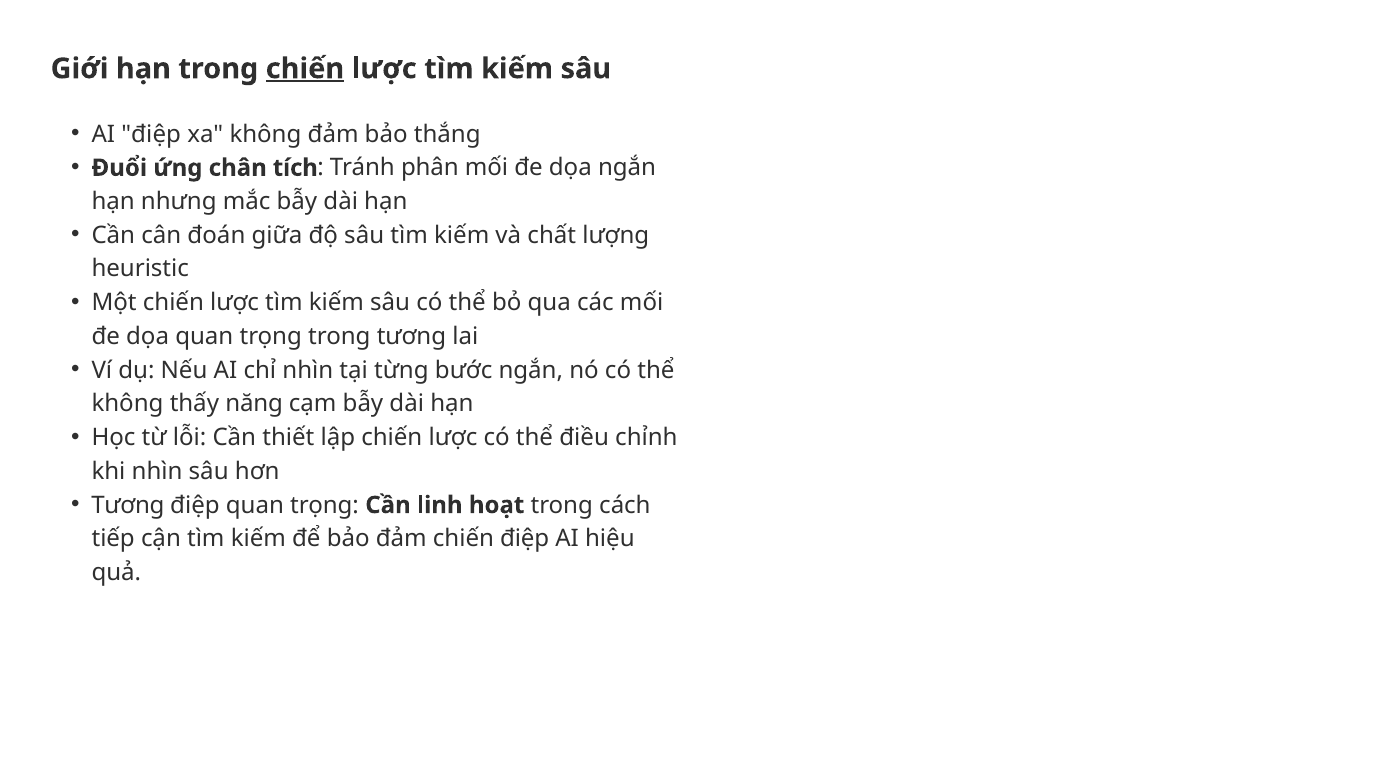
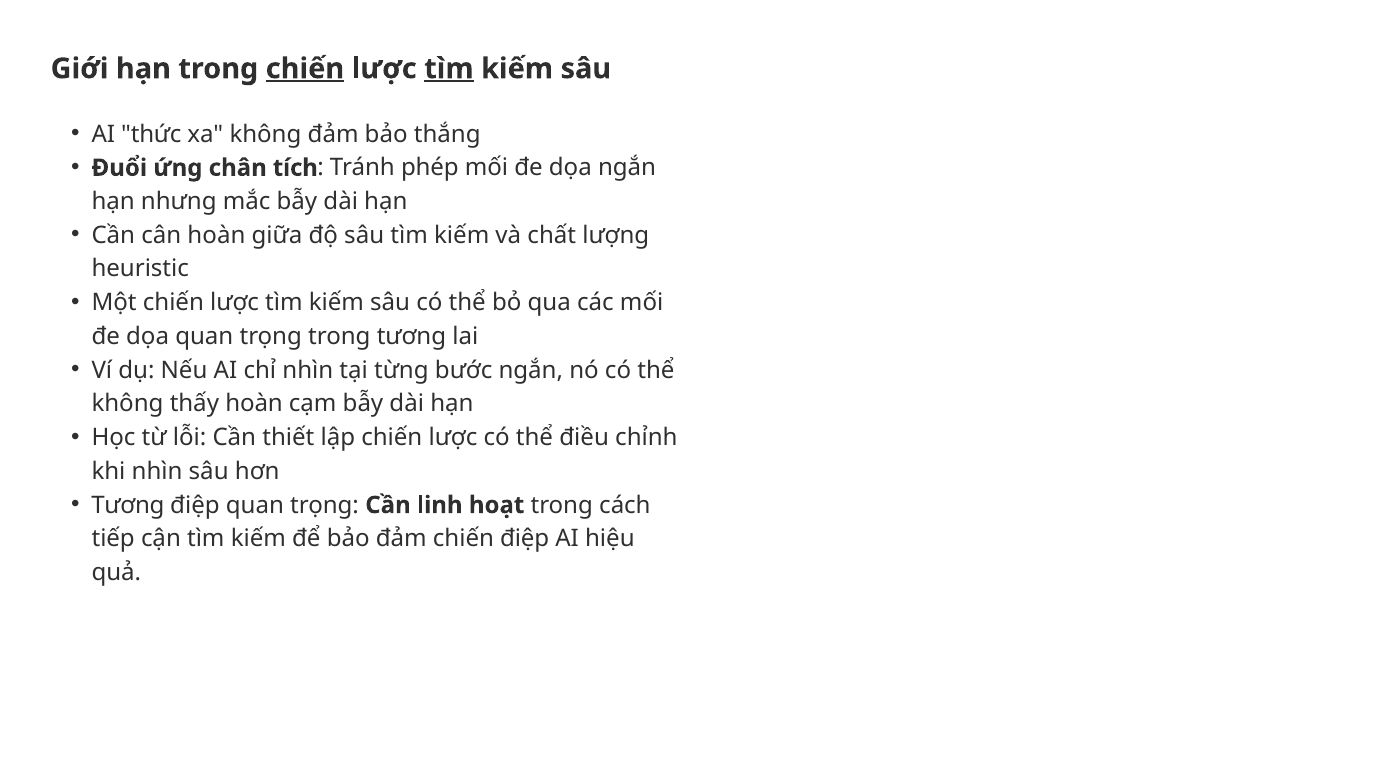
tìm underline: none -> present (449, 69)
AI điệp: điệp -> thức (151, 134)
phân: phân -> phép (430, 168)
cân đoán: đoán -> hoàn (216, 235)
thấy năng: năng -> hoàn (254, 404)
